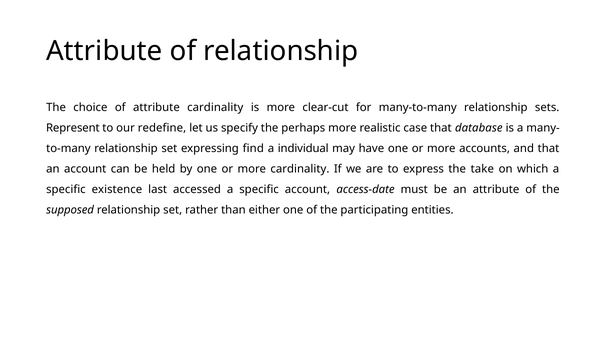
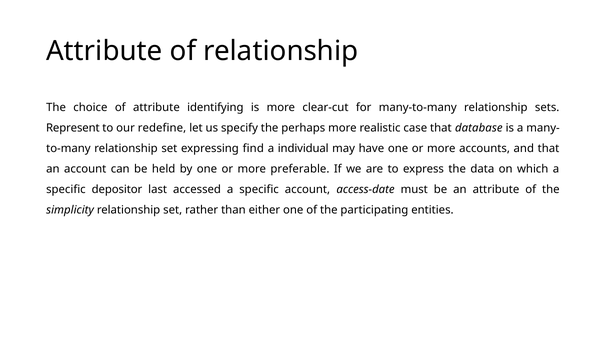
attribute cardinality: cardinality -> identifying (215, 107)
more cardinality: cardinality -> preferable (300, 169)
take: take -> data (482, 169)
existence: existence -> depositor (117, 189)
supposed: supposed -> simplicity (70, 210)
